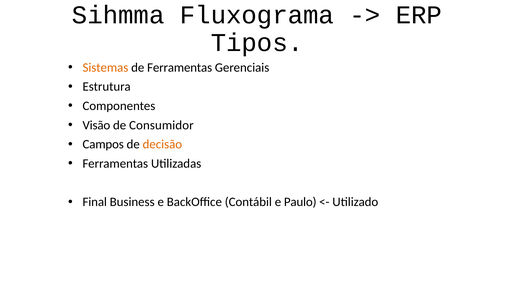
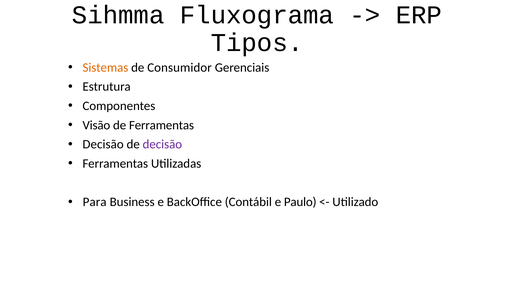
de Ferramentas: Ferramentas -> Consumidor (180, 67)
de Consumidor: Consumidor -> Ferramentas (162, 125)
Campos: Campos -> Decisão (103, 144)
decisão colour: orange -> purple (162, 144)
Final: Final -> Para (95, 202)
